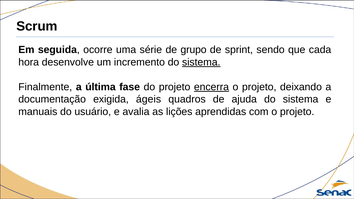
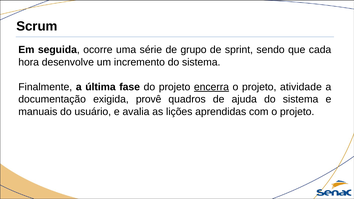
sistema underline: present -> none (201, 62)
deixando: deixando -> atividade (301, 87)
ágeis: ágeis -> provê (149, 99)
